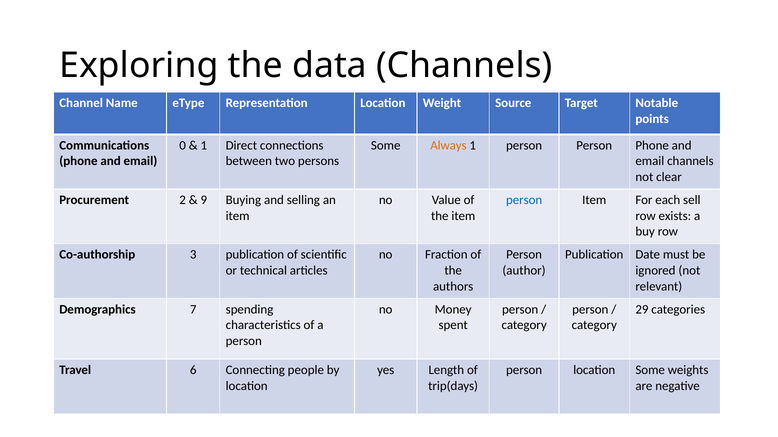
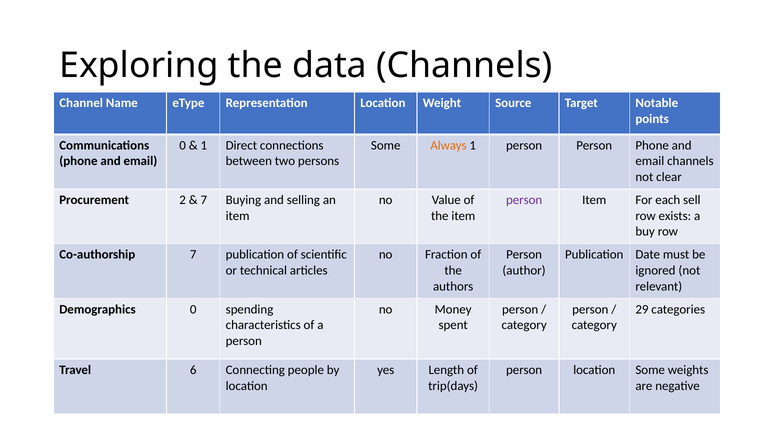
9: 9 -> 7 (204, 200)
person colour: blue -> purple (524, 200)
Co-authorship 3: 3 -> 7 (193, 255)
Demographics 7: 7 -> 0 (193, 310)
